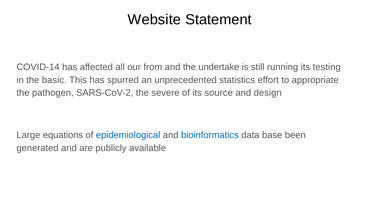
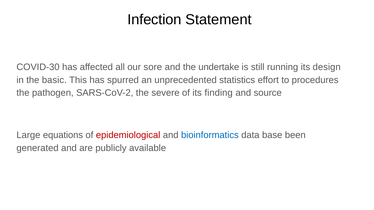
Website: Website -> Infection (154, 20)
COVID-14: COVID-14 -> COVID-30 (38, 67)
from: from -> sore (153, 67)
testing: testing -> design (327, 67)
appropriate: appropriate -> procedures (315, 80)
source: source -> finding (219, 93)
design: design -> source (268, 93)
epidemiological colour: blue -> red (128, 135)
